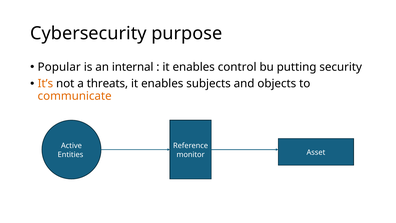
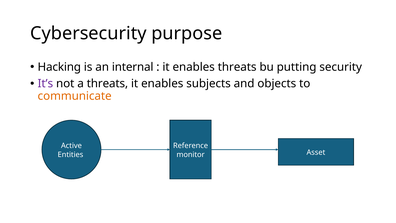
Popular: Popular -> Hacking (59, 67)
enables control: control -> threats (237, 67)
It’s colour: orange -> purple (45, 84)
